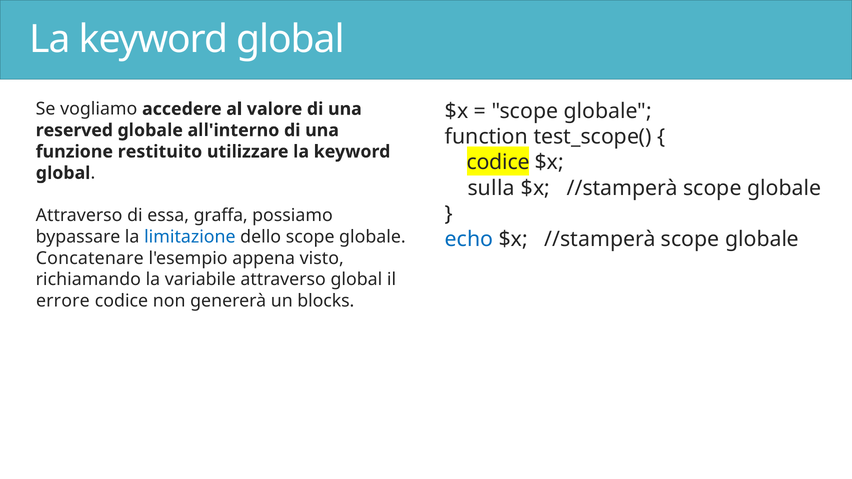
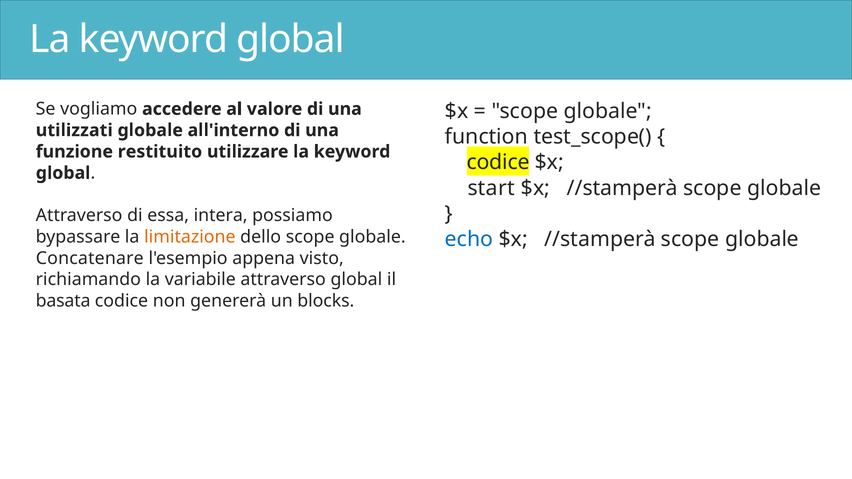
reserved: reserved -> utilizzati (74, 130)
sulla: sulla -> start (491, 188)
graffa: graffa -> intera (221, 216)
limitazione colour: blue -> orange (190, 237)
errore: errore -> basata (63, 301)
